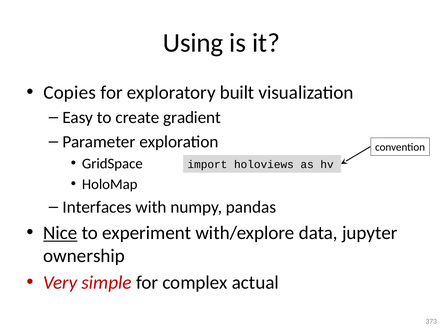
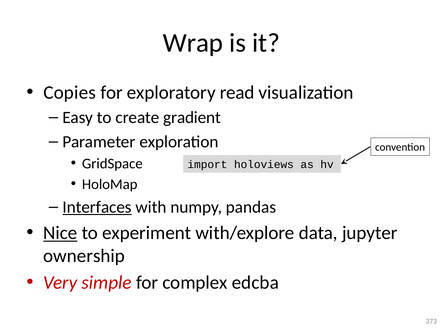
Using: Using -> Wrap (193, 43)
built: built -> read (237, 93)
Interfaces underline: none -> present (97, 207)
actual: actual -> edcba (255, 283)
